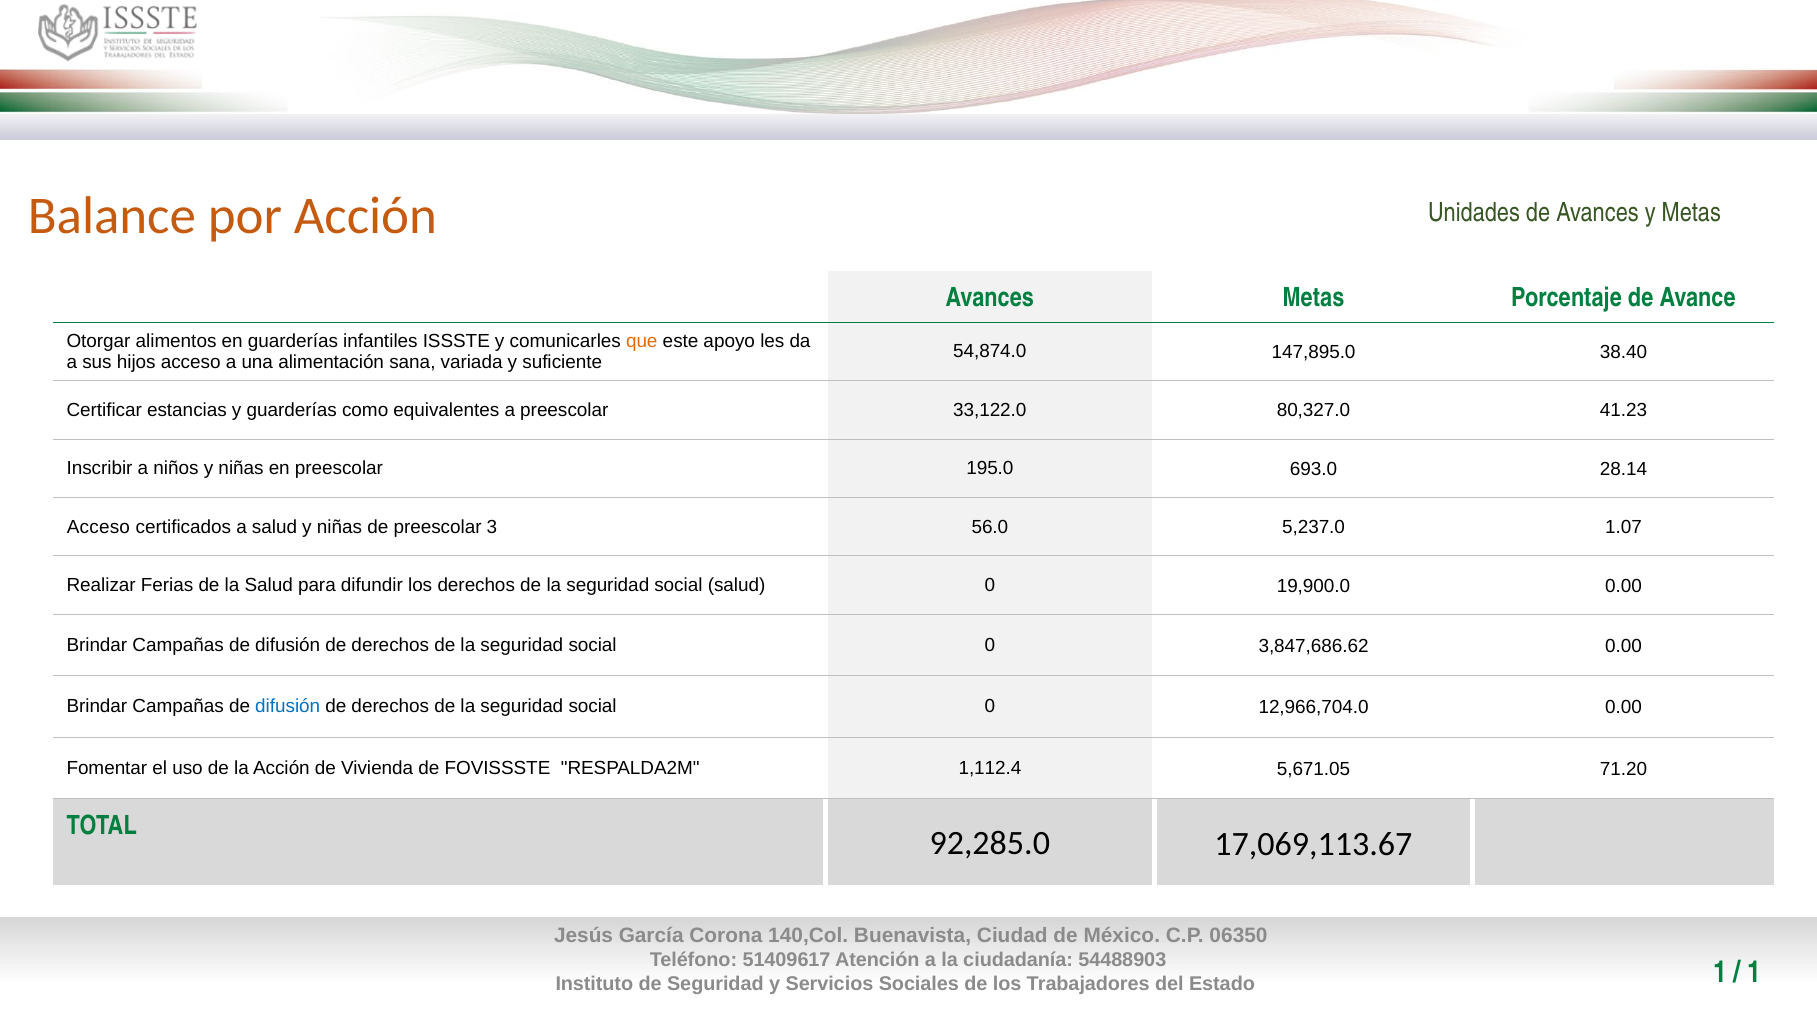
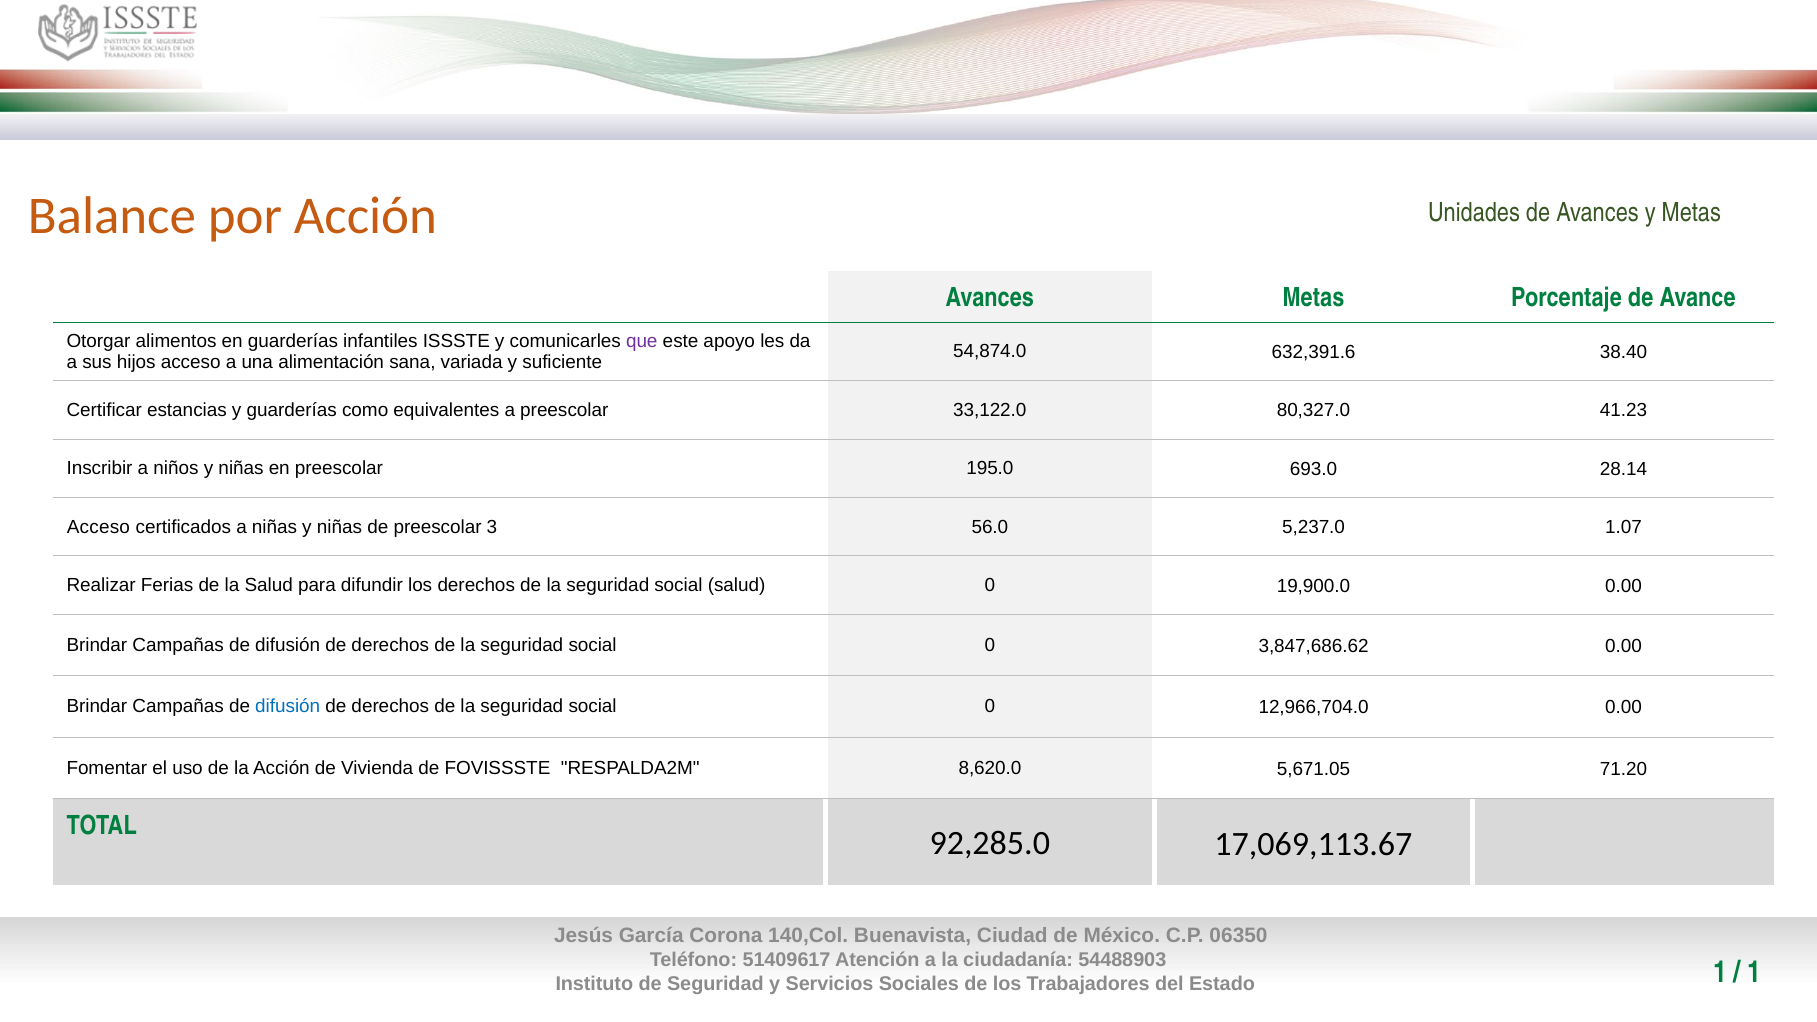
que colour: orange -> purple (642, 341)
147,895.0: 147,895.0 -> 632,391.6 (1314, 352)
a salud: salud -> niñas (275, 527)
1,112.4: 1,112.4 -> 8,620.0 (990, 768)
